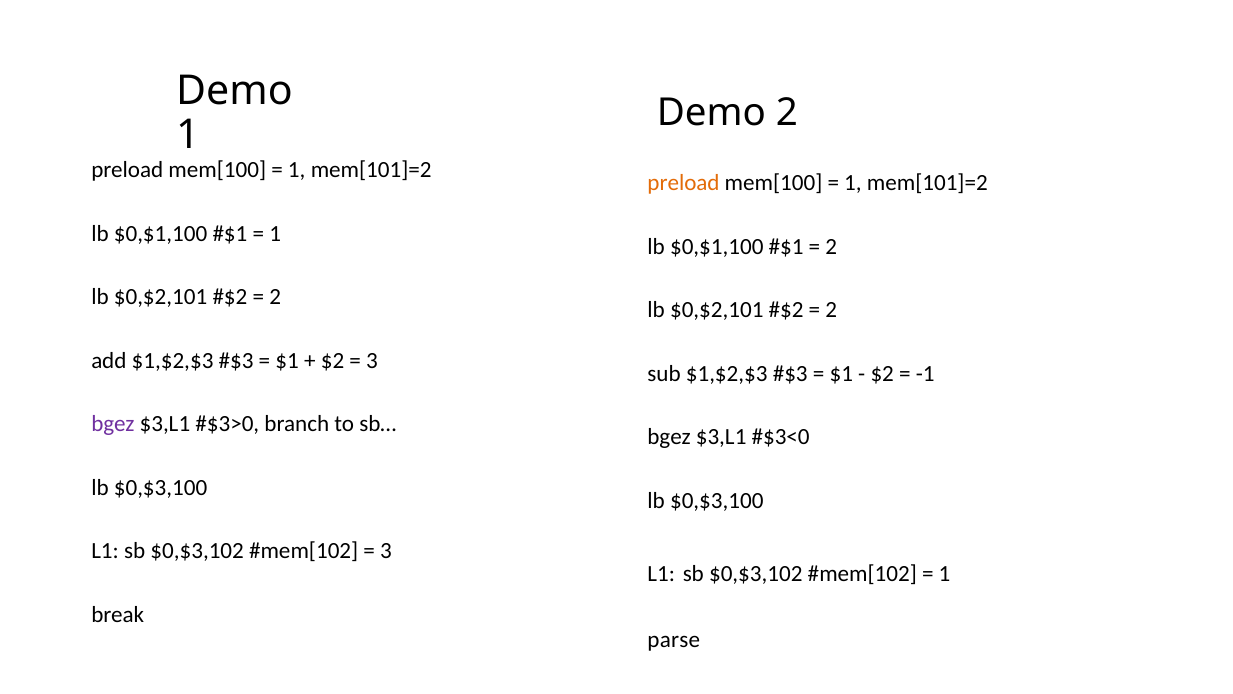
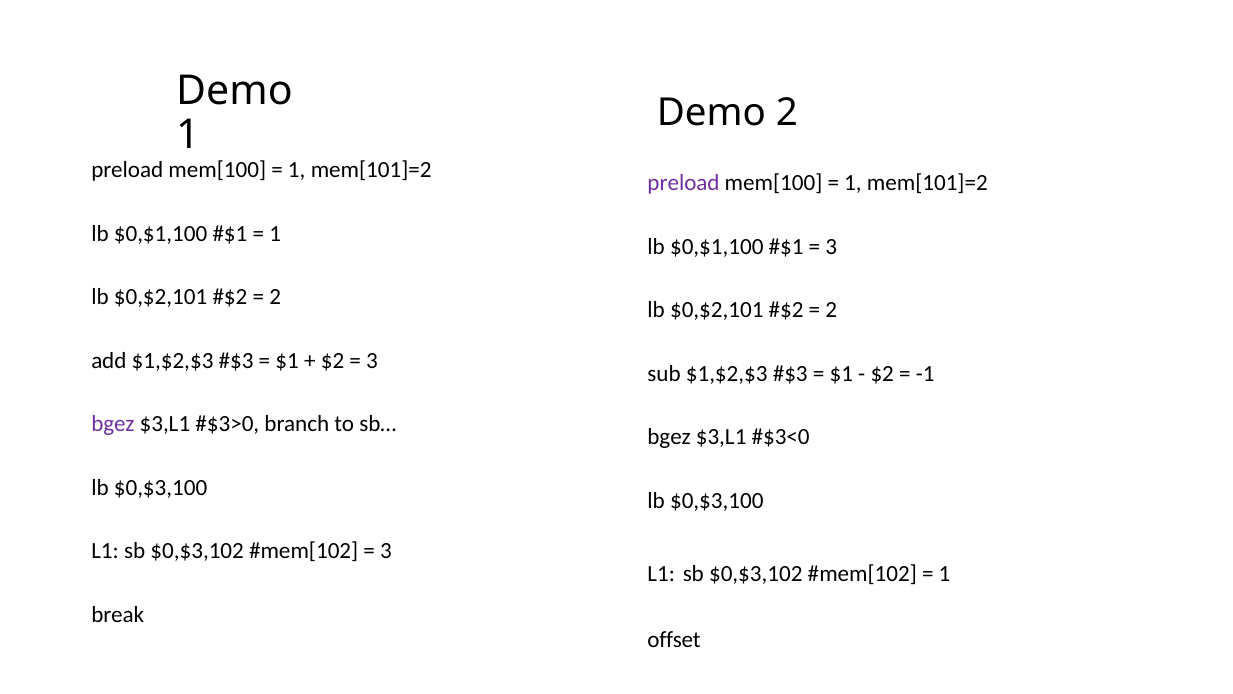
preload colour: orange -> purple (684, 183)
2: 2 -> 3 (831, 246)
parse: parse -> offset (674, 640)
